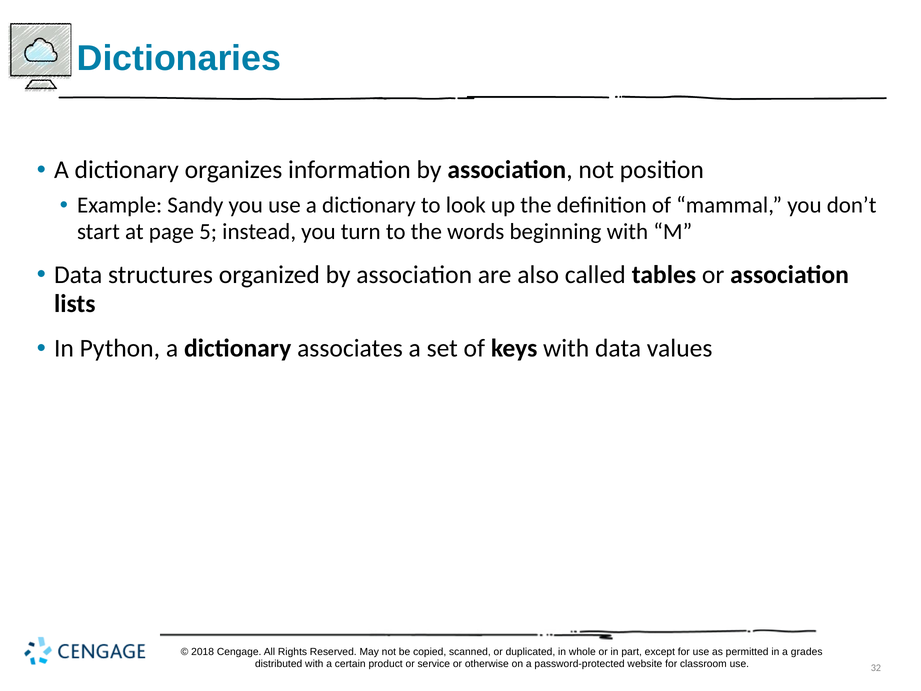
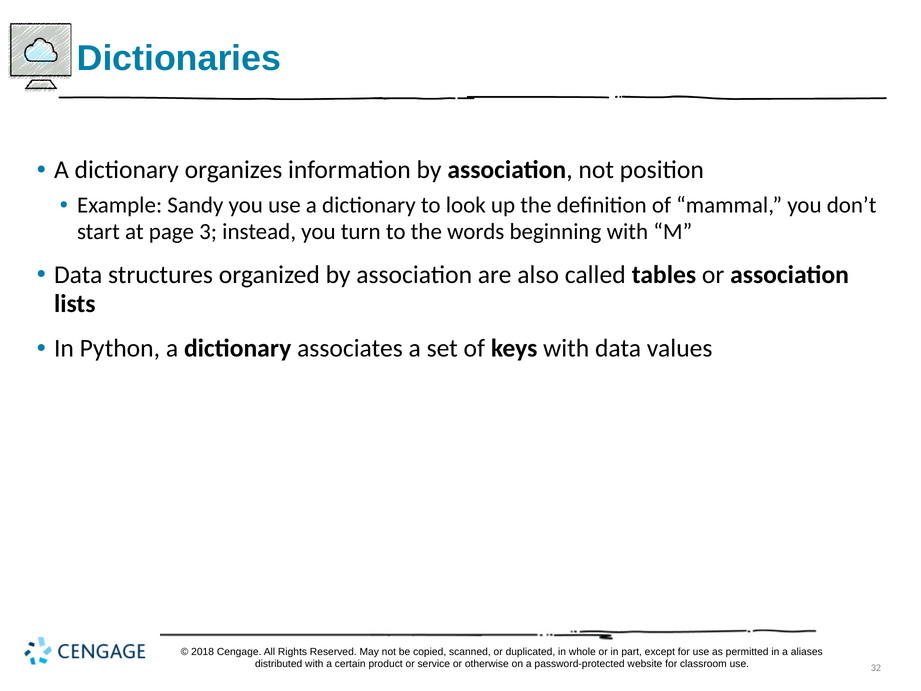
5: 5 -> 3 (208, 231)
grades: grades -> aliases (807, 652)
